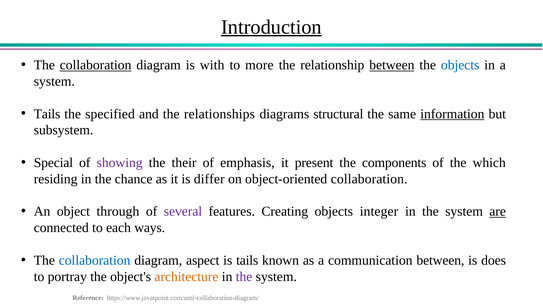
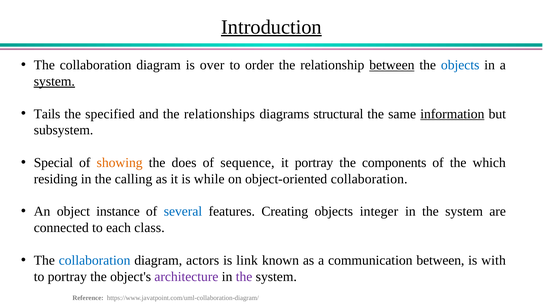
collaboration underline: present -> none (96, 65)
with: with -> over (212, 65)
more: more -> order (259, 65)
system underline: none -> present (54, 81)
showing colour: purple -> orange (120, 163)
their: their -> does (184, 163)
emphasis: emphasis -> sequence (247, 163)
it present: present -> portray (314, 163)
chance: chance -> calling (134, 179)
differ: differ -> while (209, 179)
through: through -> instance (118, 212)
several colour: purple -> blue (183, 212)
are underline: present -> none (498, 212)
ways: ways -> class (150, 228)
aspect: aspect -> actors (203, 261)
is tails: tails -> link (247, 261)
does: does -> with (494, 261)
architecture colour: orange -> purple (186, 277)
